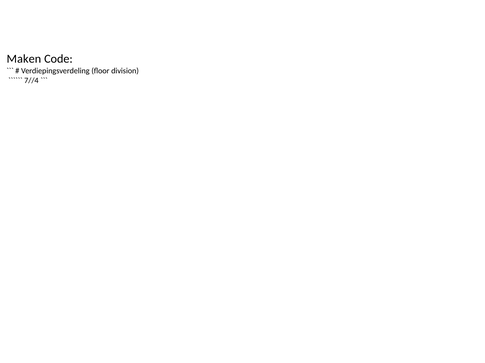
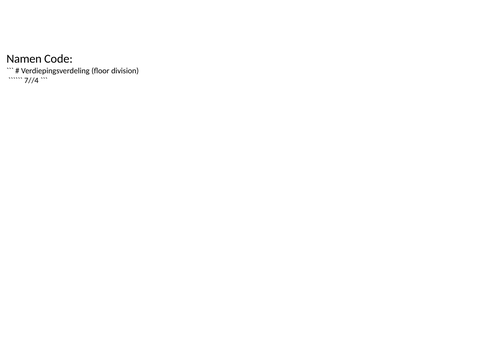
Maken: Maken -> Namen (24, 59)
